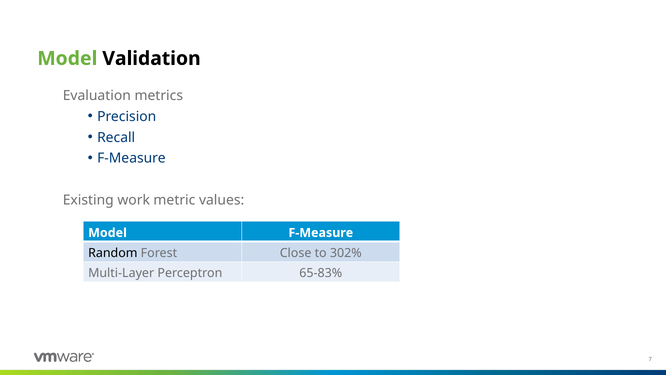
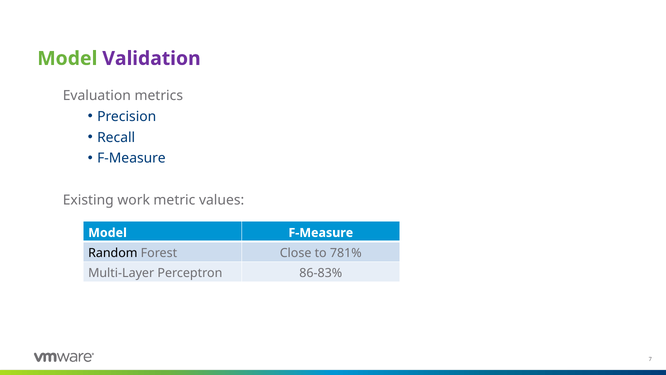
Validation colour: black -> purple (151, 58)
302%: 302% -> 781% (346, 253)
65-83%: 65-83% -> 86-83% (321, 273)
